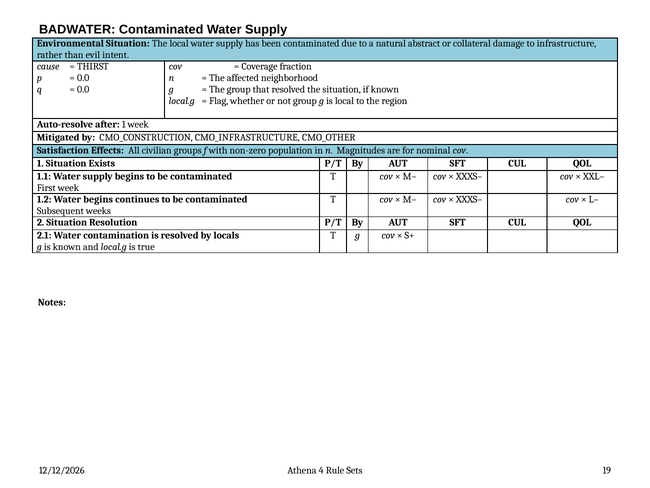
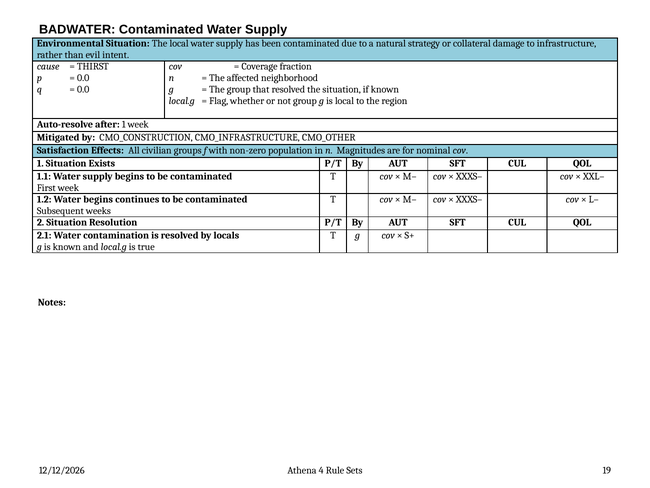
abstract: abstract -> strategy (424, 44)
